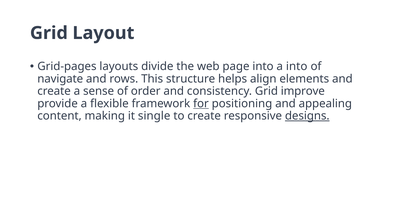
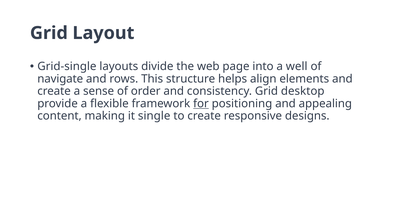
Grid-pages: Grid-pages -> Grid-single (67, 66)
a into: into -> well (297, 66)
improve: improve -> desktop (303, 91)
designs underline: present -> none (307, 116)
